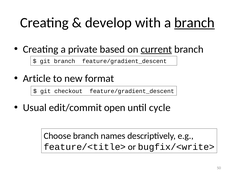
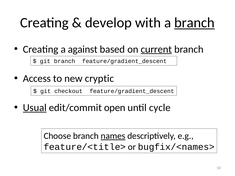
private: private -> against (83, 49)
Article: Article -> Access (37, 79)
format: format -> cryptic (99, 79)
Usual underline: none -> present (35, 108)
names underline: none -> present (113, 136)
bugfix/<write>: bugfix/<write> -> bugfix/<names> (176, 147)
